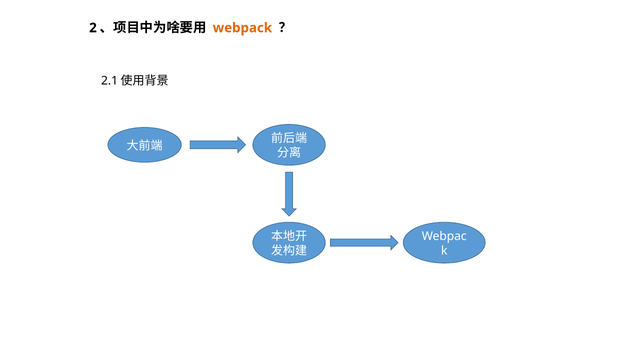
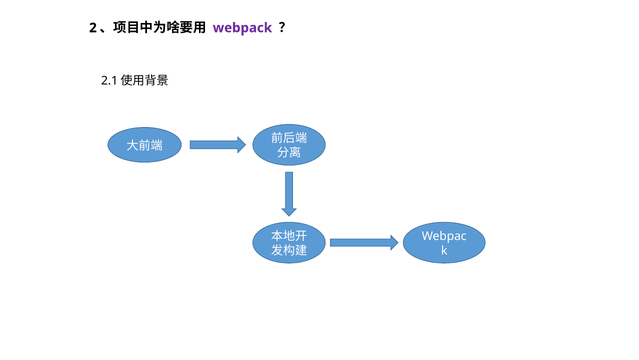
webpack colour: orange -> purple (242, 28)
